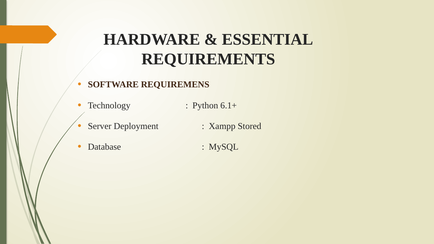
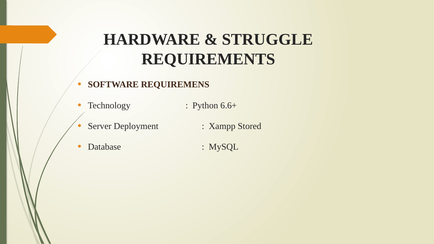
ESSENTIAL: ESSENTIAL -> STRUGGLE (267, 40)
6.1+: 6.1+ -> 6.6+ (229, 105)
